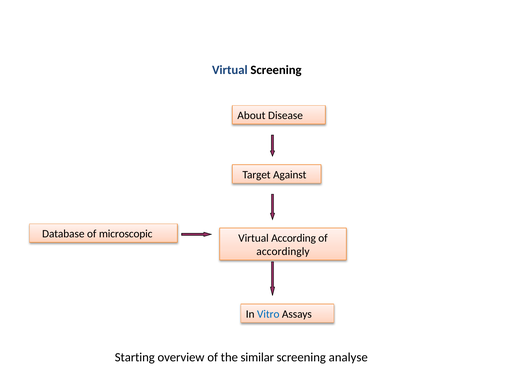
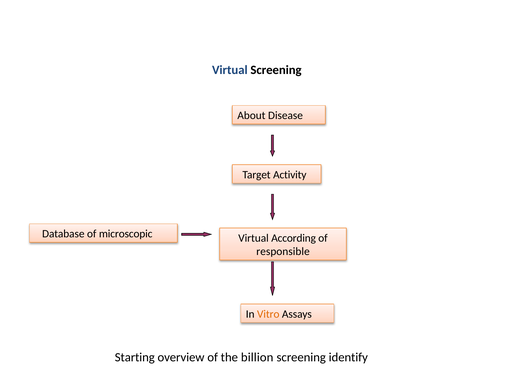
Against: Against -> Activity (290, 175)
accordingly: accordingly -> responsible (283, 252)
Vitro colour: blue -> orange (268, 314)
similar: similar -> billion (257, 357)
analyse: analyse -> identify (348, 357)
